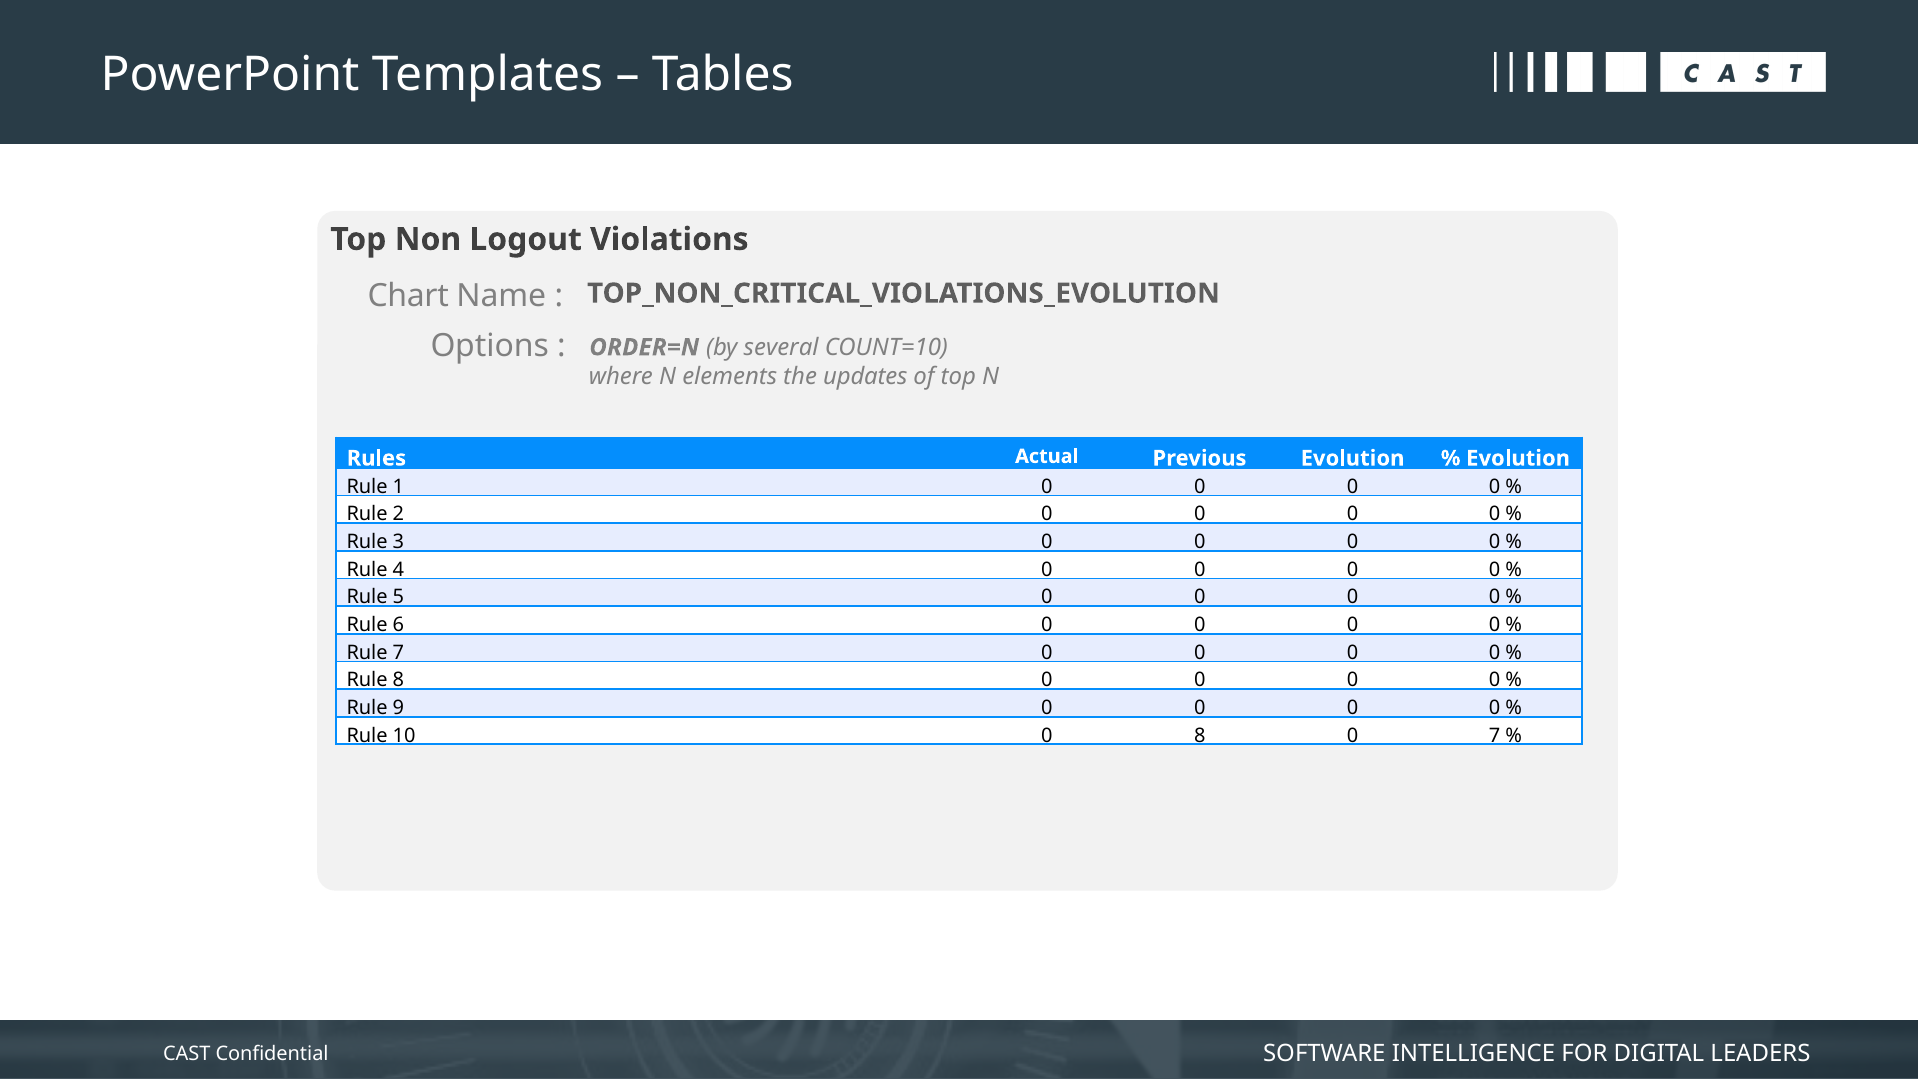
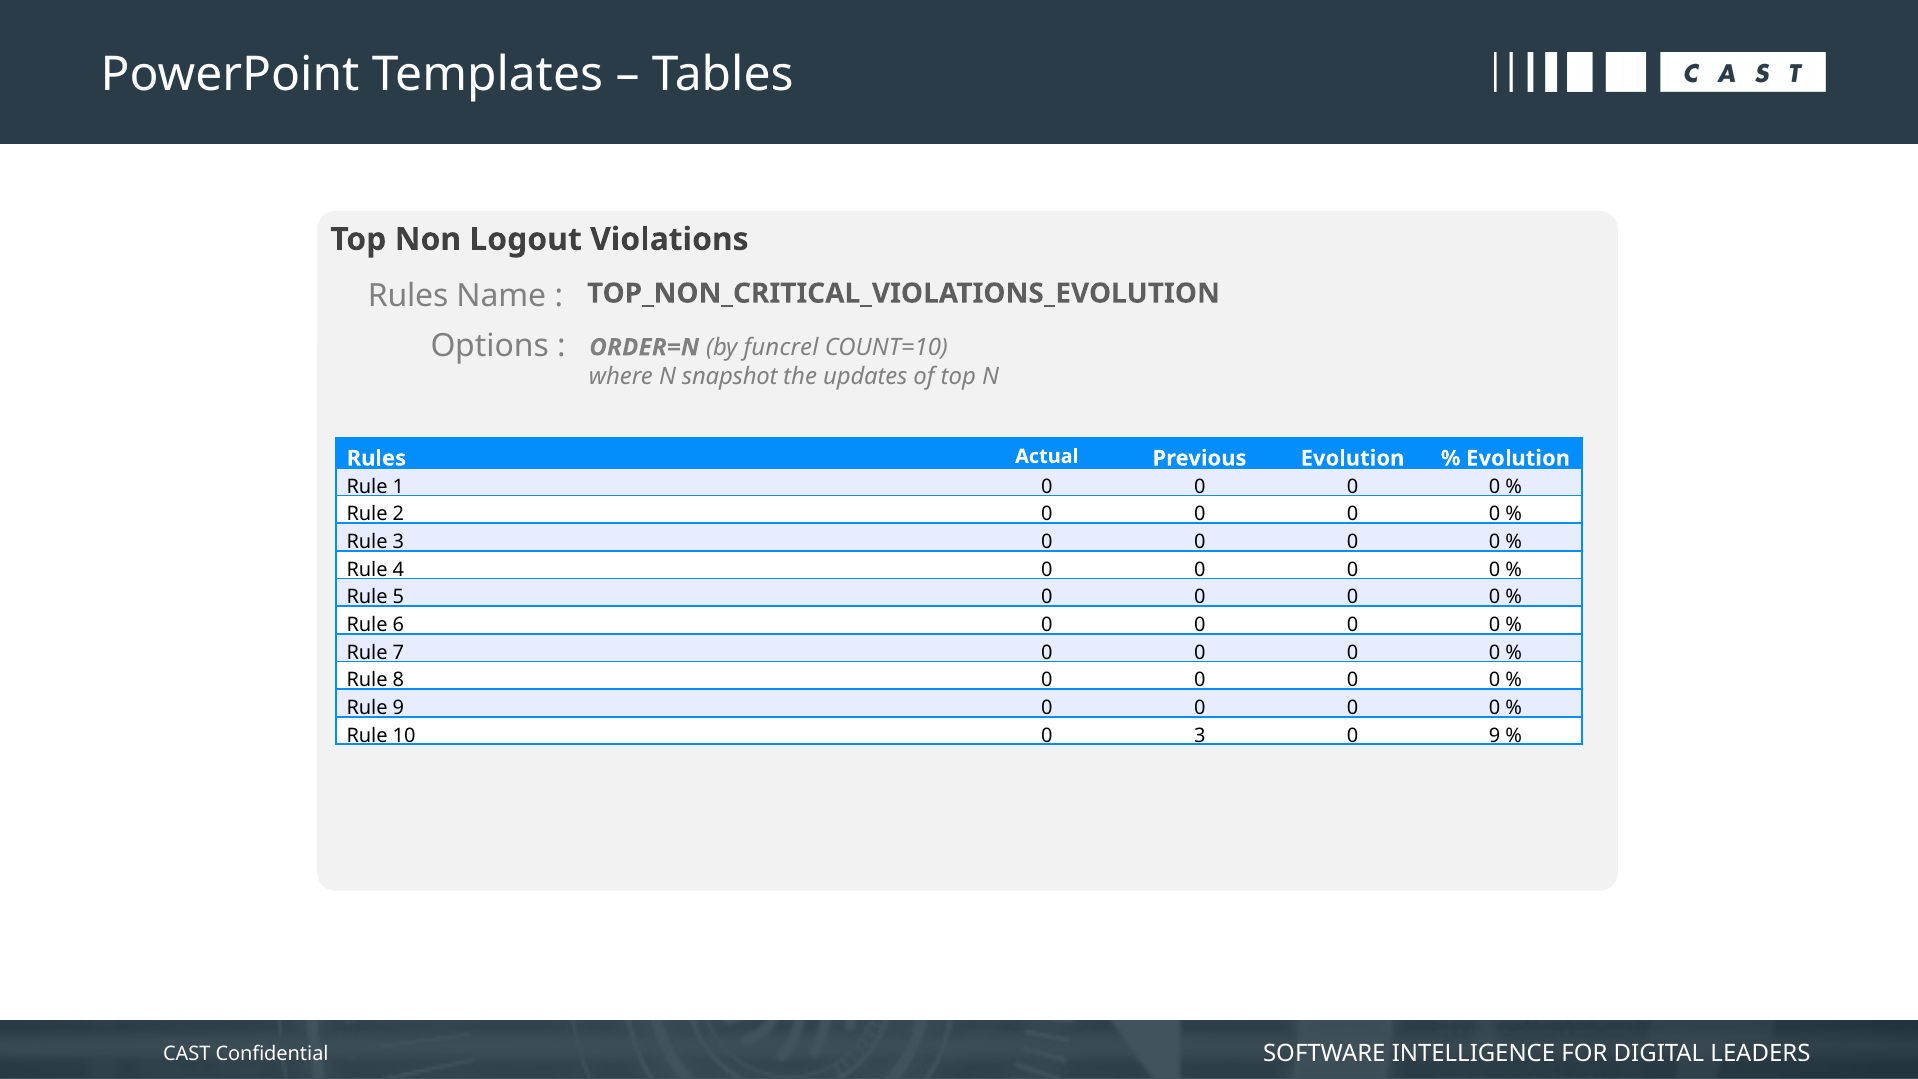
Chart: Chart -> Rules (408, 296)
several: several -> funcrel (781, 347)
elements: elements -> snapshot (730, 376)
0 8: 8 -> 3 (1200, 735)
0 7: 7 -> 9 (1495, 735)
